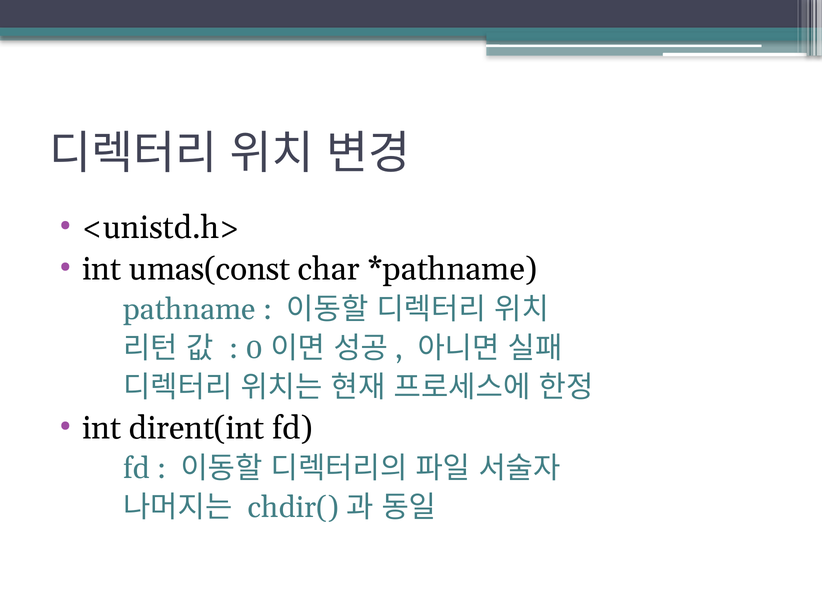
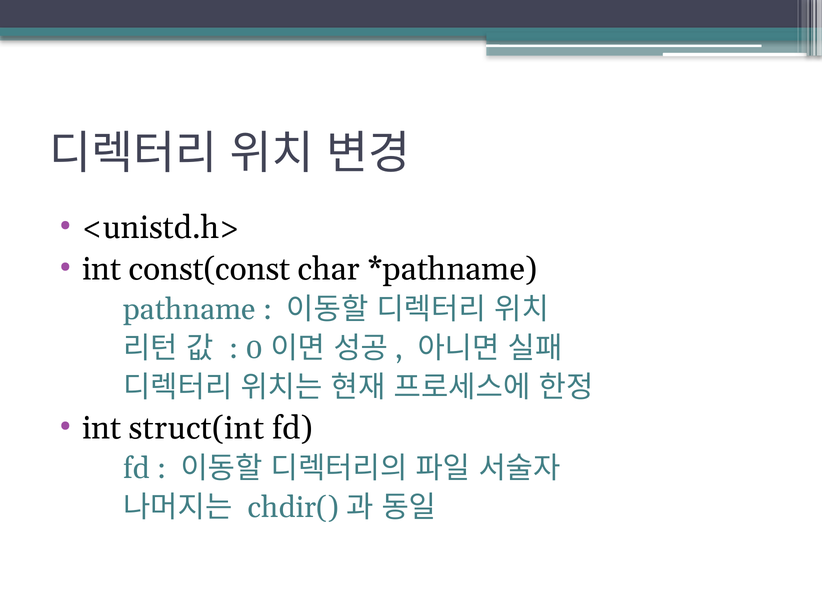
umas(const: umas(const -> const(const (210, 269)
dirent(int: dirent(int -> struct(int (196, 428)
